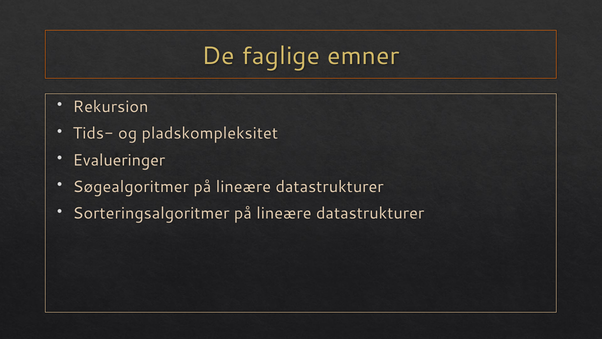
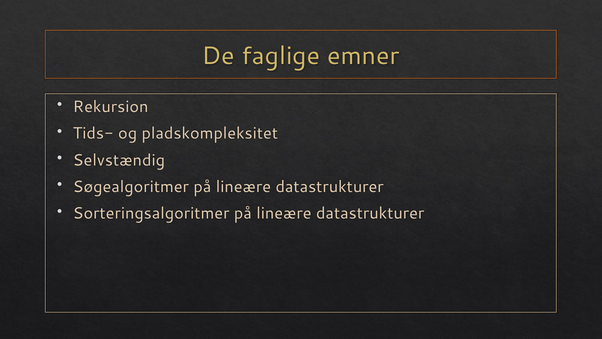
Evalueringer: Evalueringer -> Selvstændig (119, 160)
